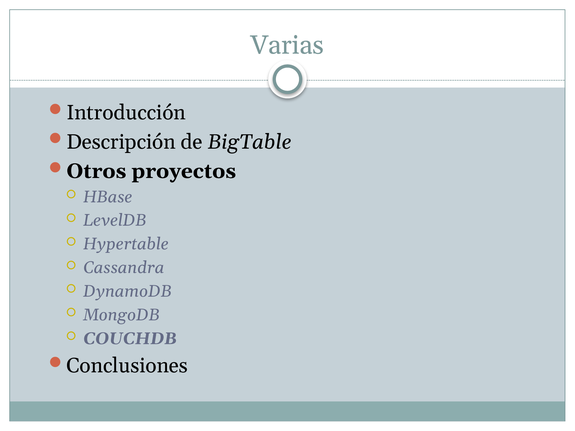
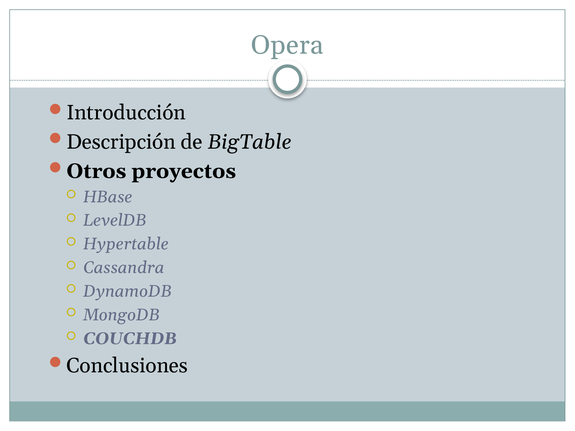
Varias: Varias -> Opera (287, 45)
